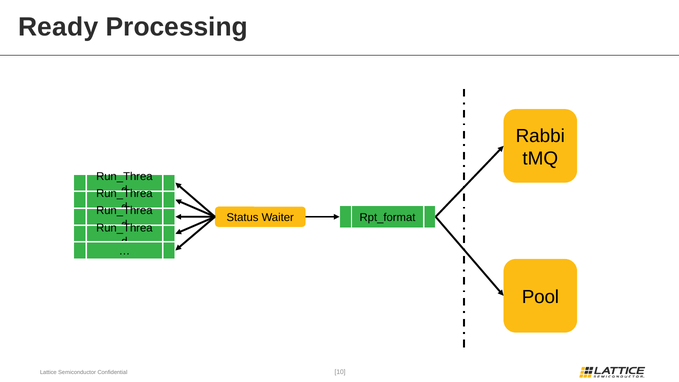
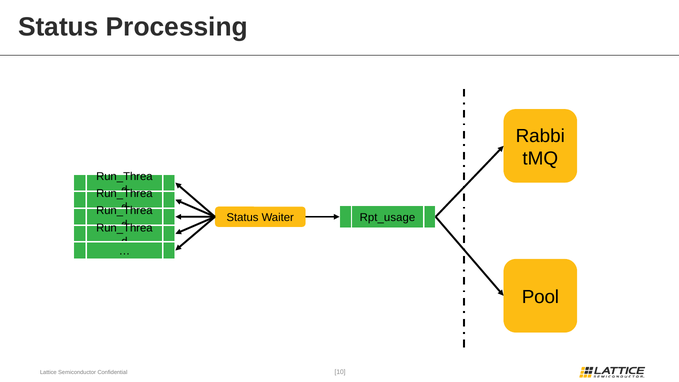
Ready: Ready -> Status (58, 27)
Rpt_format: Rpt_format -> Rpt_usage (387, 218)
